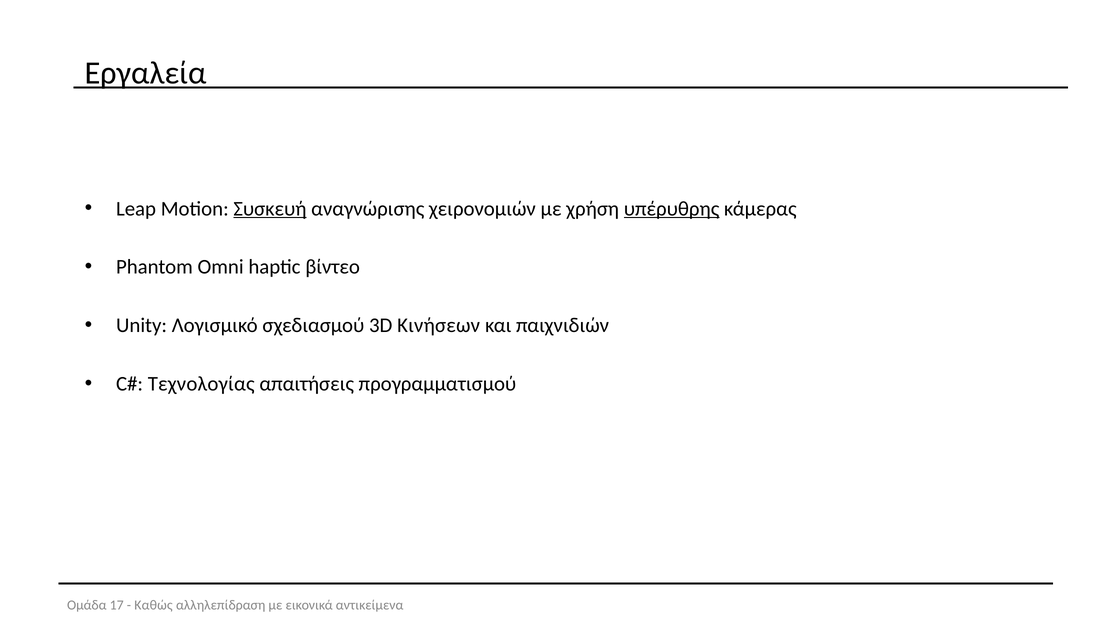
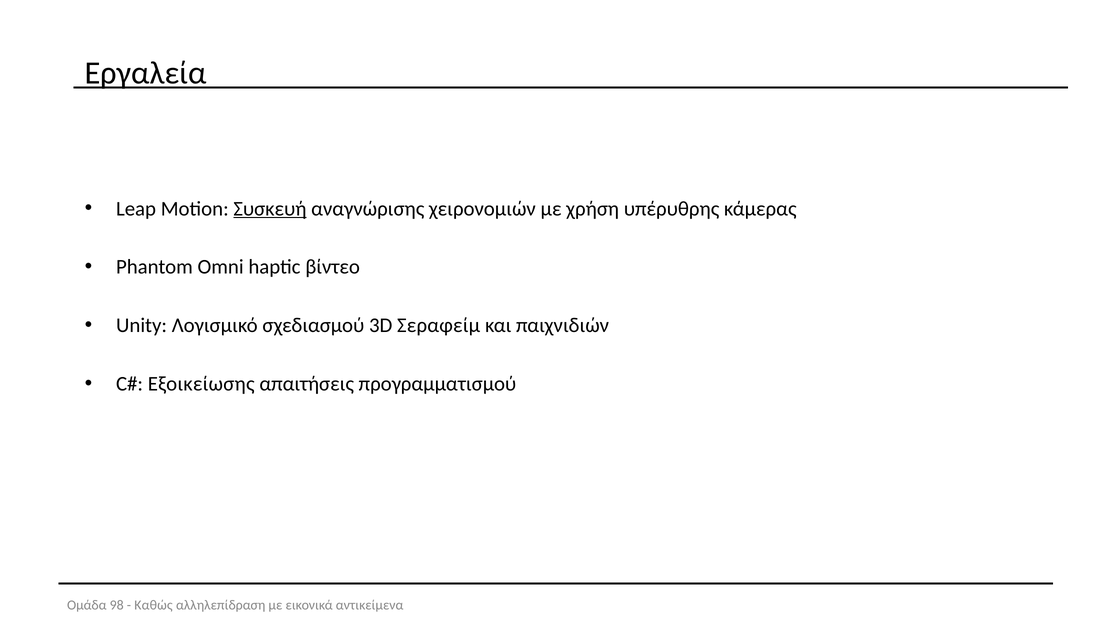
υπέρυθρης underline: present -> none (672, 208)
Κινήσεων: Κινήσεων -> Σεραφείμ (439, 325)
Τεχνολογίας: Τεχνολογίας -> Εξοικείωσης (201, 384)
17: 17 -> 98 (117, 604)
